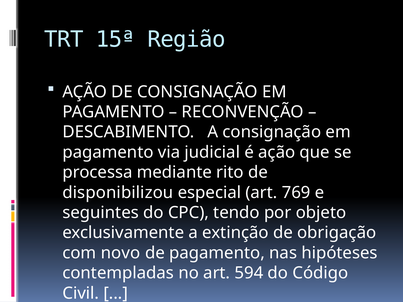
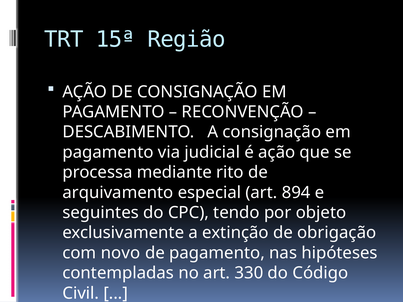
disponibilizou: disponibilizou -> arquivamento (118, 193)
769: 769 -> 894 (296, 193)
594: 594 -> 330 (249, 273)
